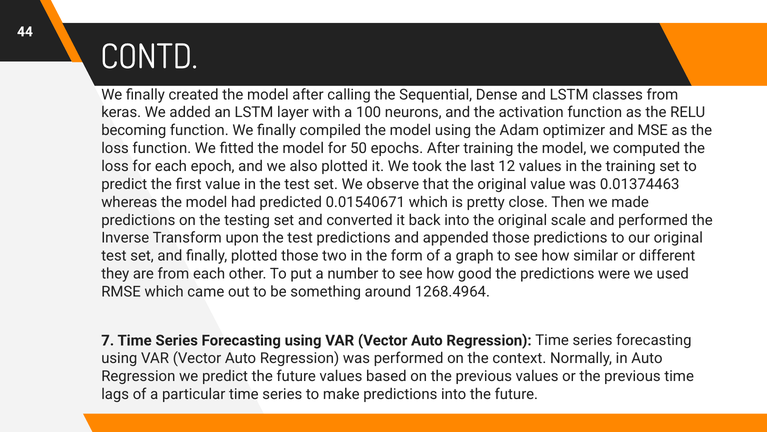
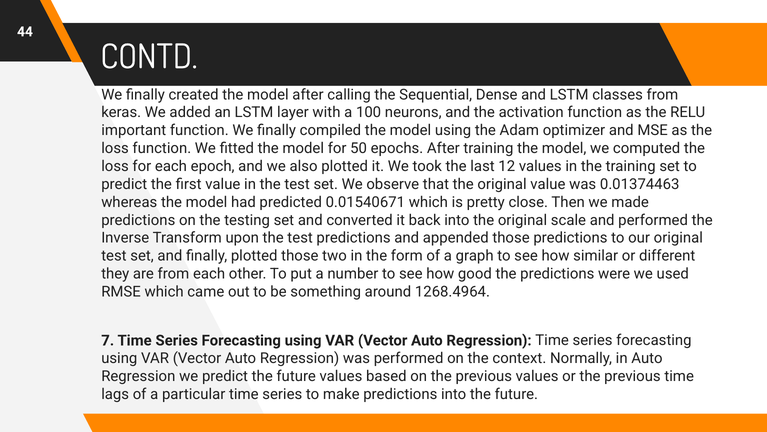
becoming: becoming -> important (134, 130)
